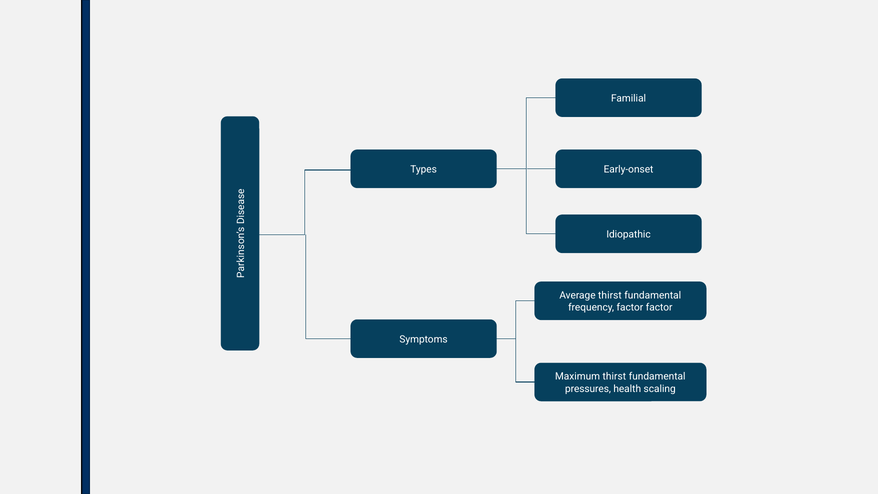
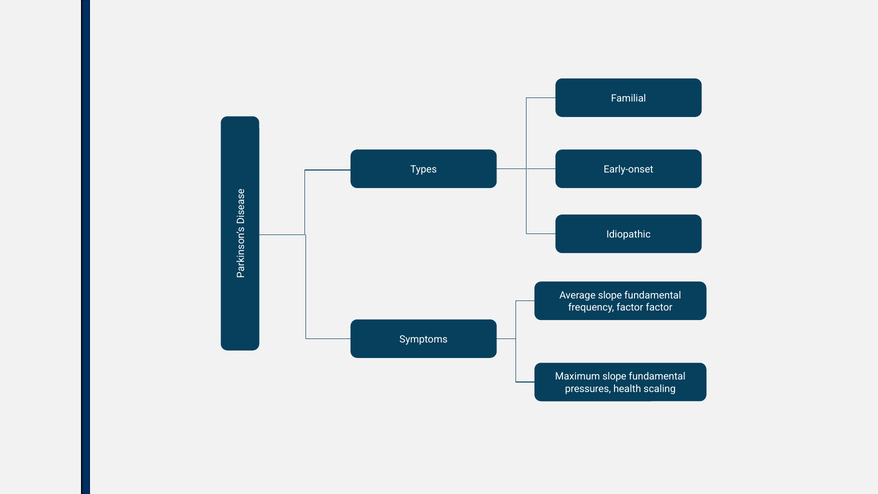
Average thirst: thirst -> slope (610, 295)
Maximum thirst: thirst -> slope (614, 377)
